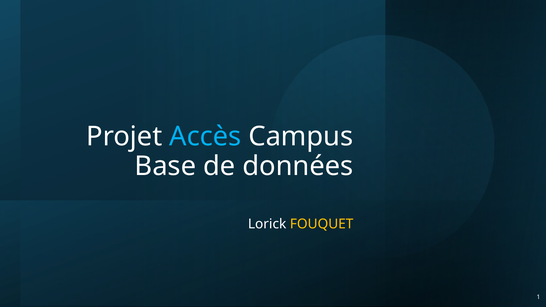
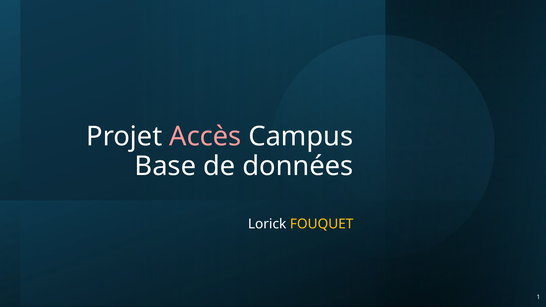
Accès colour: light blue -> pink (205, 137)
